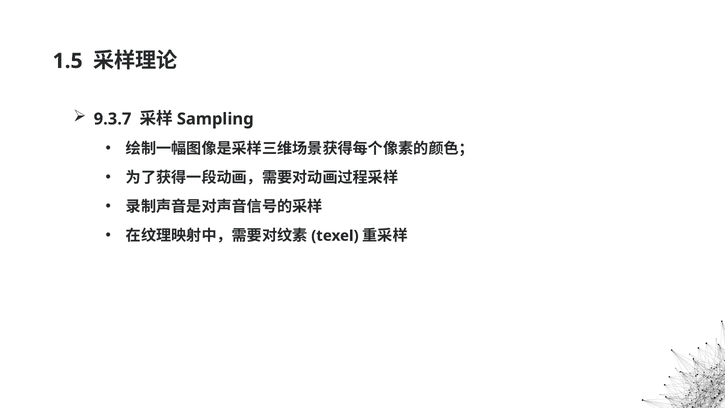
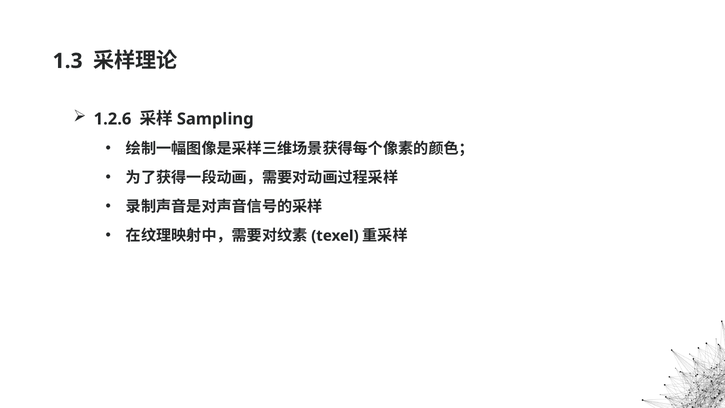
1.5: 1.5 -> 1.3 (68, 61)
9.3.7: 9.3.7 -> 1.2.6 (113, 119)
